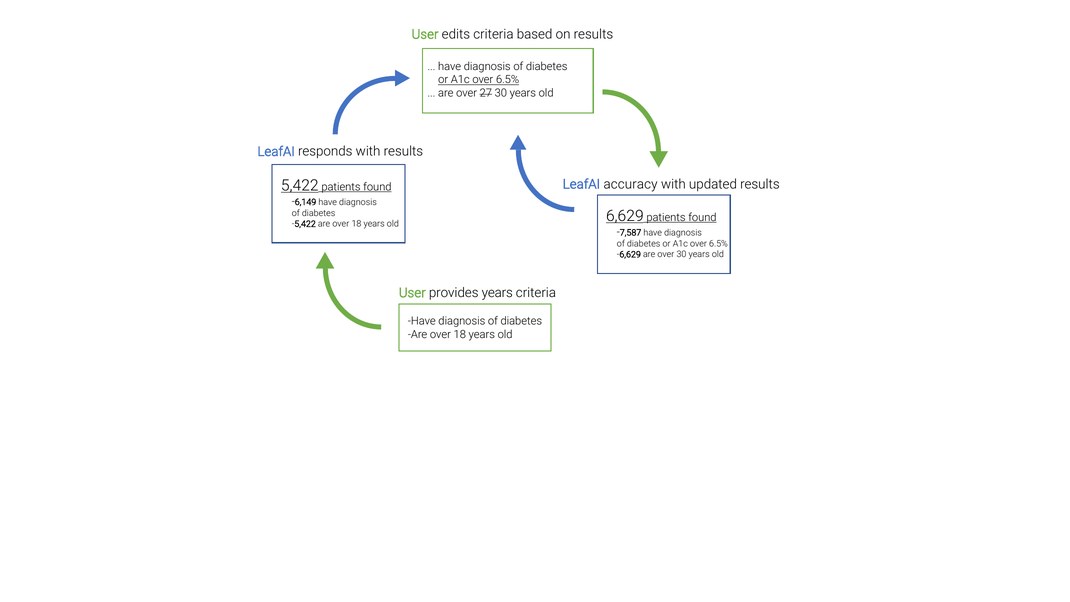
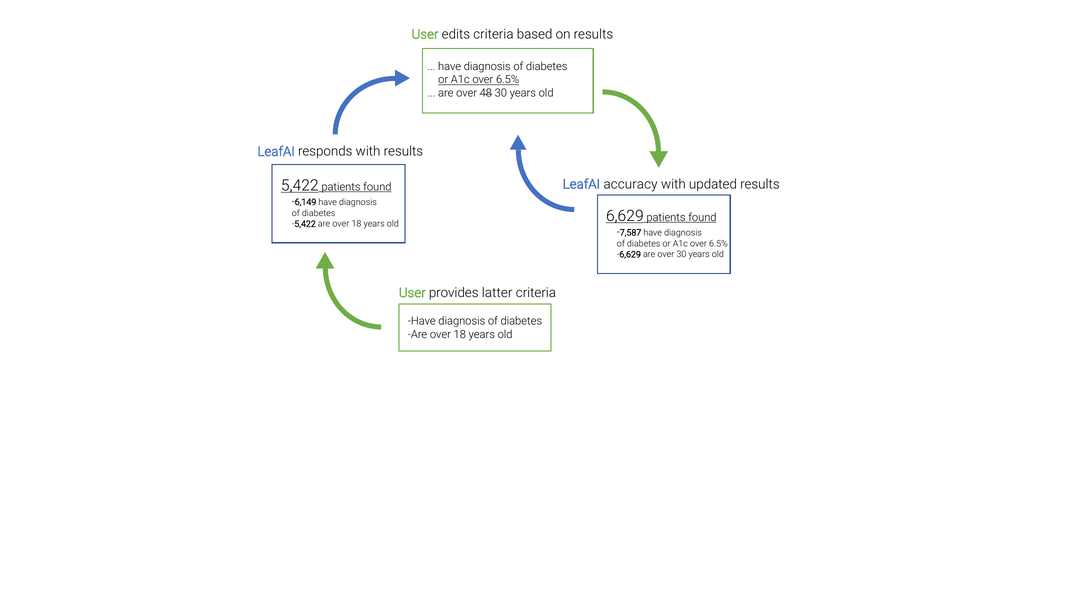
27: 27 -> 48 (486, 93)
provides years: years -> latter (497, 293)
